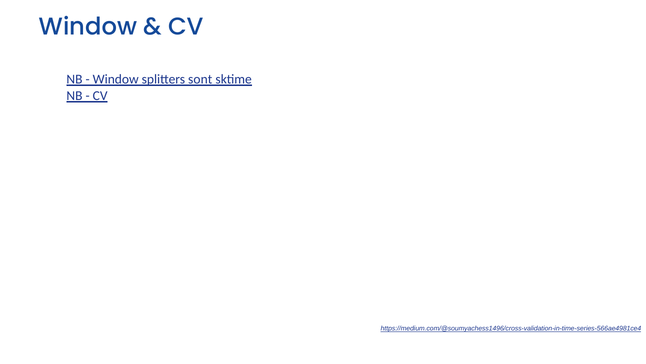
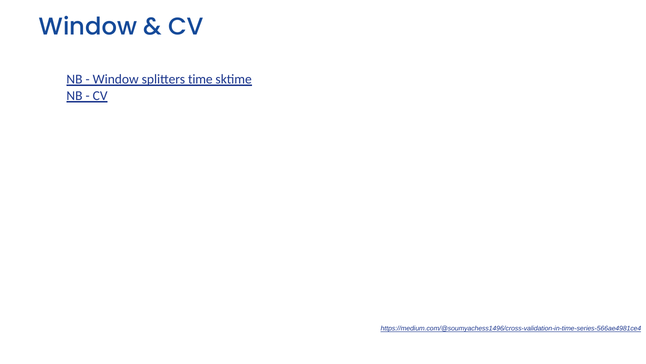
sont: sont -> time (200, 79)
